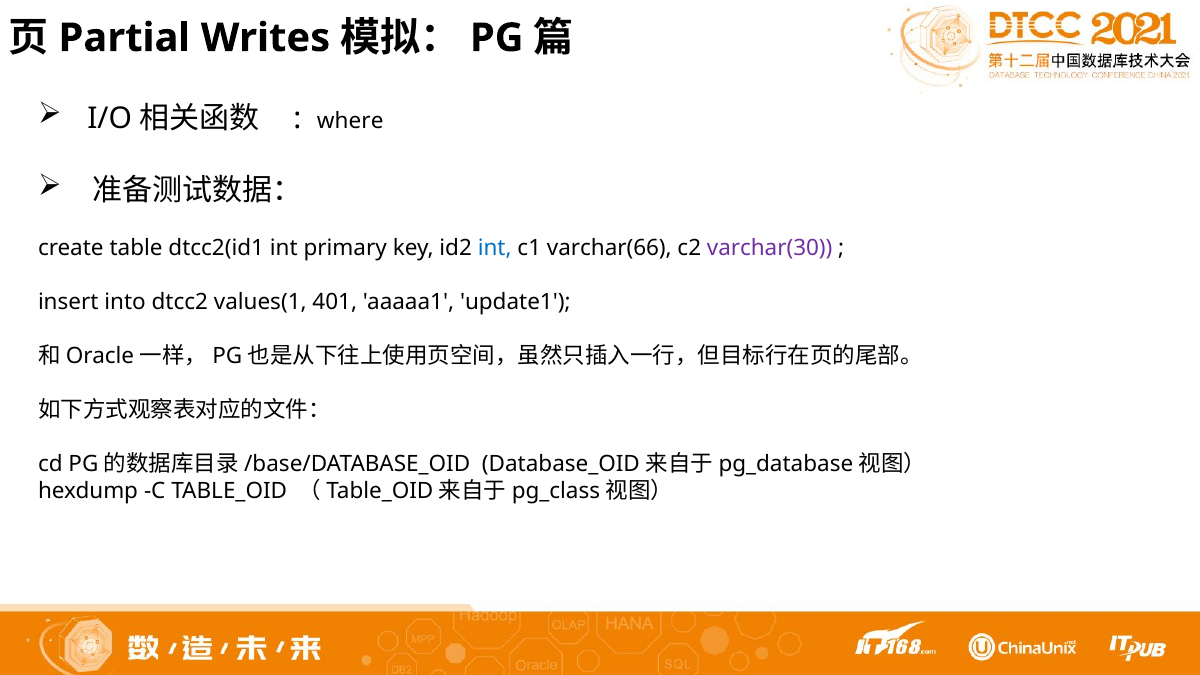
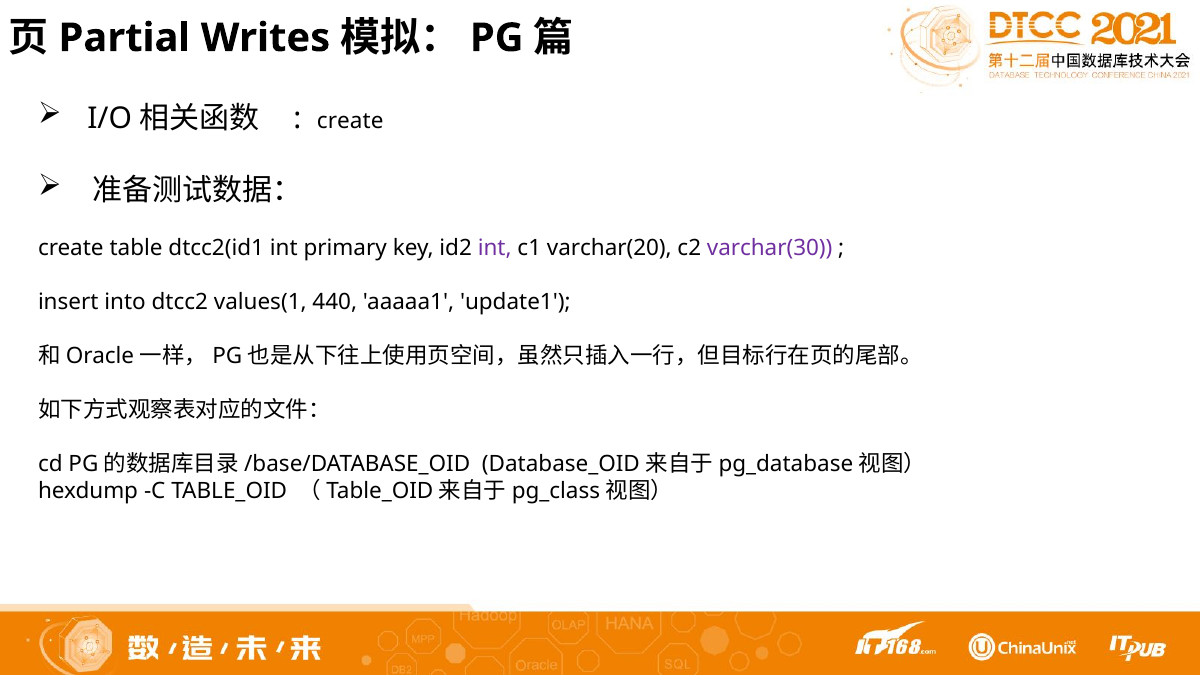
where: where -> create (350, 121)
int colour: blue -> purple (495, 249)
varchar(66: varchar(66 -> varchar(20 (609, 249)
401: 401 -> 440 (335, 303)
